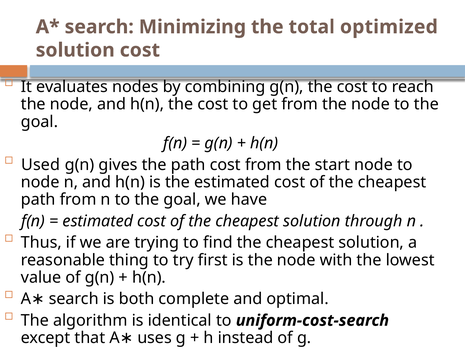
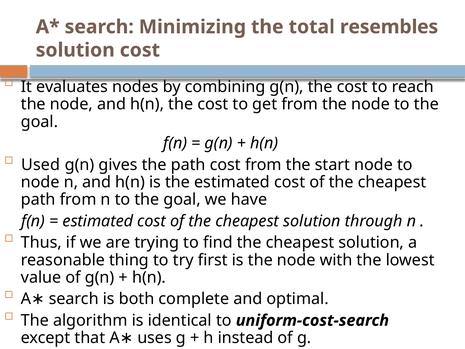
optimized: optimized -> resembles (389, 27)
